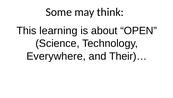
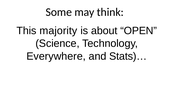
learning: learning -> majority (58, 30)
Their)…: Their)… -> Stats)… (128, 56)
